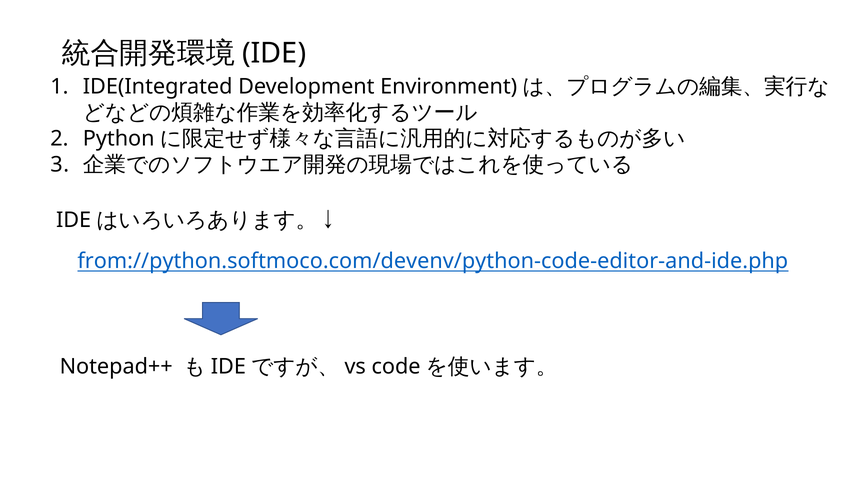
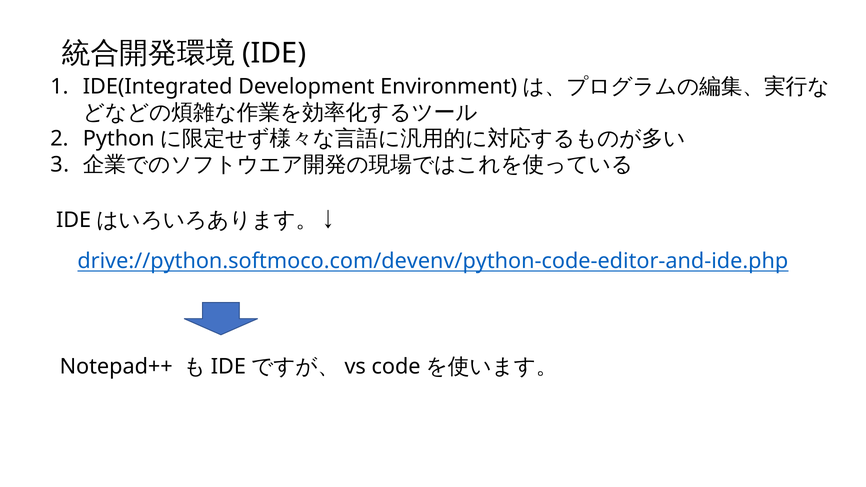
from://python.softmoco.com/devenv/python-code-editor-and-ide.php: from://python.softmoco.com/devenv/python-code-editor-and-ide.php -> drive://python.softmoco.com/devenv/python-code-editor-and-ide.php (433, 261)
